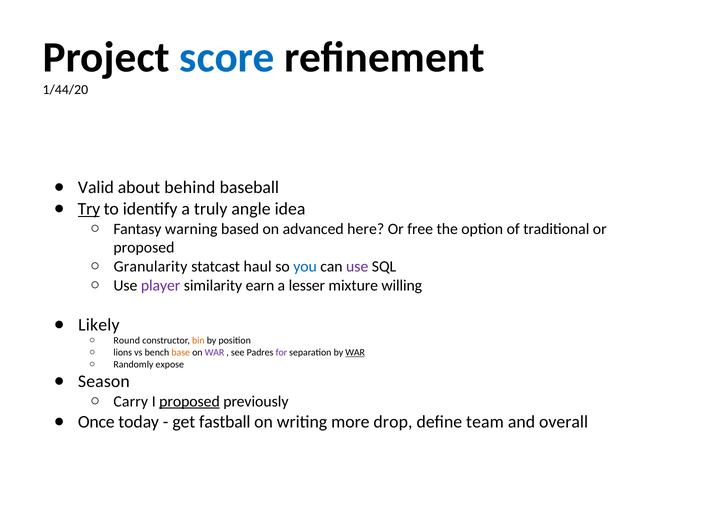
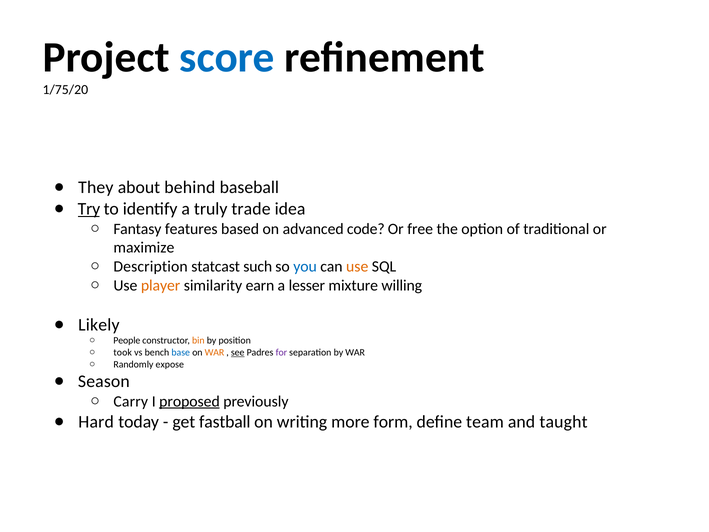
1/44/20: 1/44/20 -> 1/75/20 (65, 90)
Valid: Valid -> They (96, 188)
angle: angle -> trade (251, 209)
warning: warning -> features (191, 229)
here: here -> code (366, 229)
proposed: proposed -> maximize (144, 248)
Granularity: Granularity -> Description (151, 267)
haul: haul -> such (258, 267)
use colour: purple -> orange (357, 267)
player colour: purple -> orange (161, 285)
Round: Round -> People (127, 341)
lions: lions -> took (123, 352)
base colour: orange -> blue (181, 352)
WAR colour: purple -> orange (214, 352)
see underline: none -> present (238, 352)
WAR underline: present -> none (355, 352)
Once: Once -> Hard (96, 421)
drop: drop -> form (393, 421)
overall: overall -> taught (564, 421)
